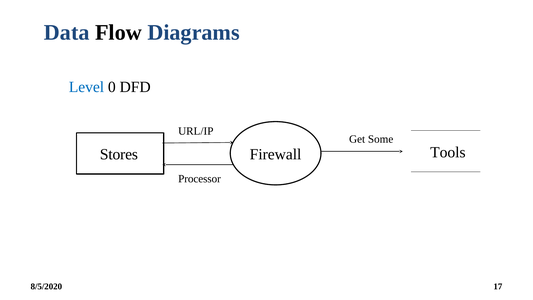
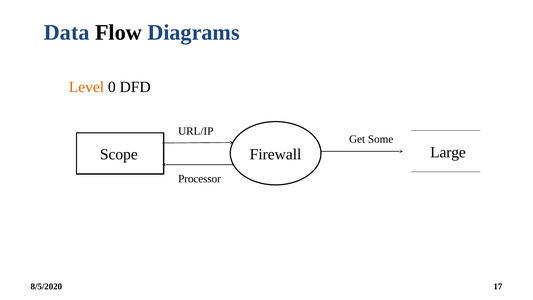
Level colour: blue -> orange (86, 87)
Stores: Stores -> Scope (119, 154)
Tools: Tools -> Large (448, 152)
